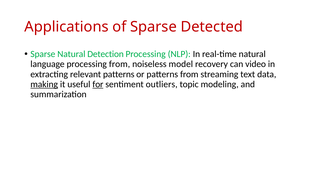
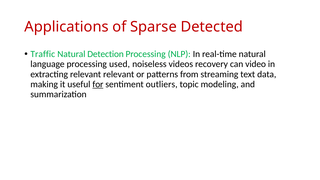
Sparse: Sparse -> Traffic (43, 54)
processing from: from -> used (120, 64)
model: model -> videos (181, 64)
relevant patterns: patterns -> relevant (119, 74)
making underline: present -> none (44, 84)
